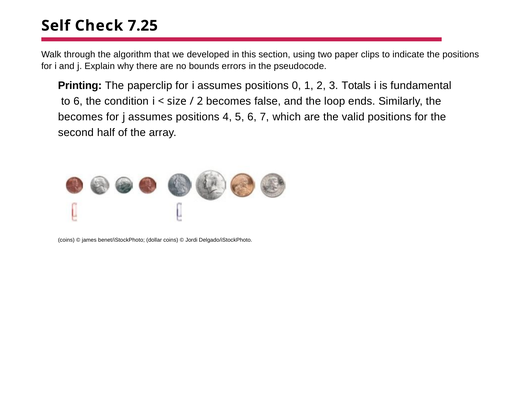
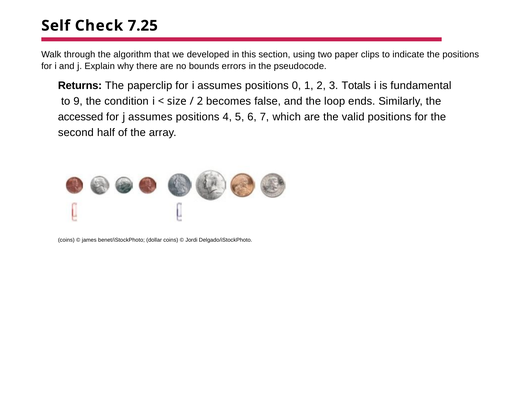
Printing: Printing -> Returns (80, 85)
to 6: 6 -> 9 (78, 101)
becomes: becomes -> accessed (81, 117)
